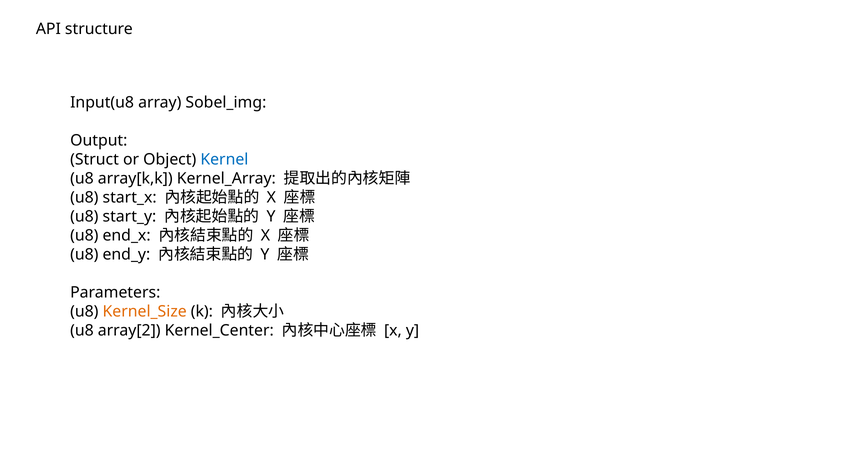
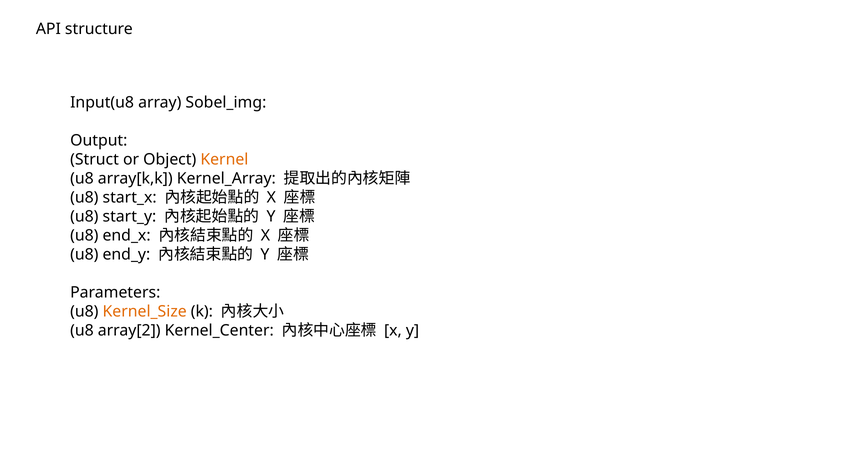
Kernel colour: blue -> orange (224, 160)
